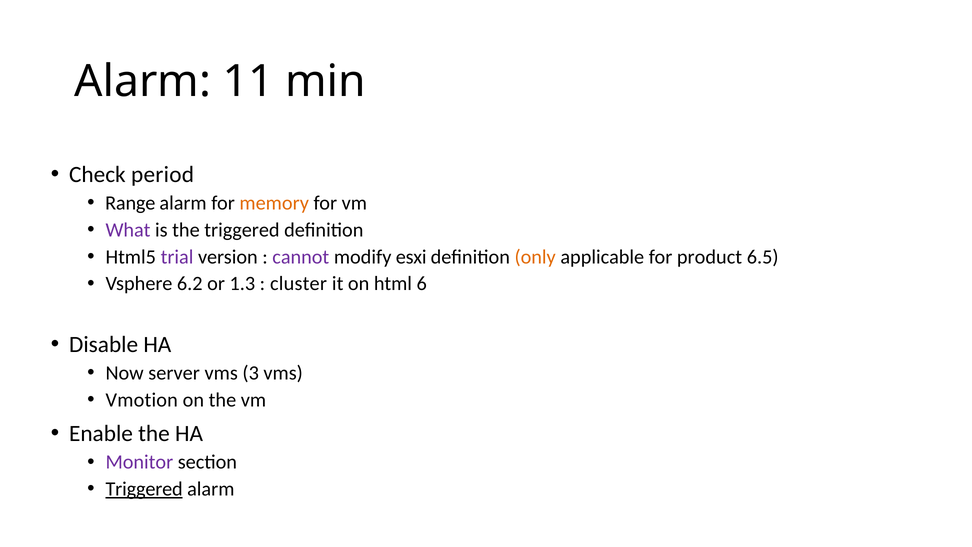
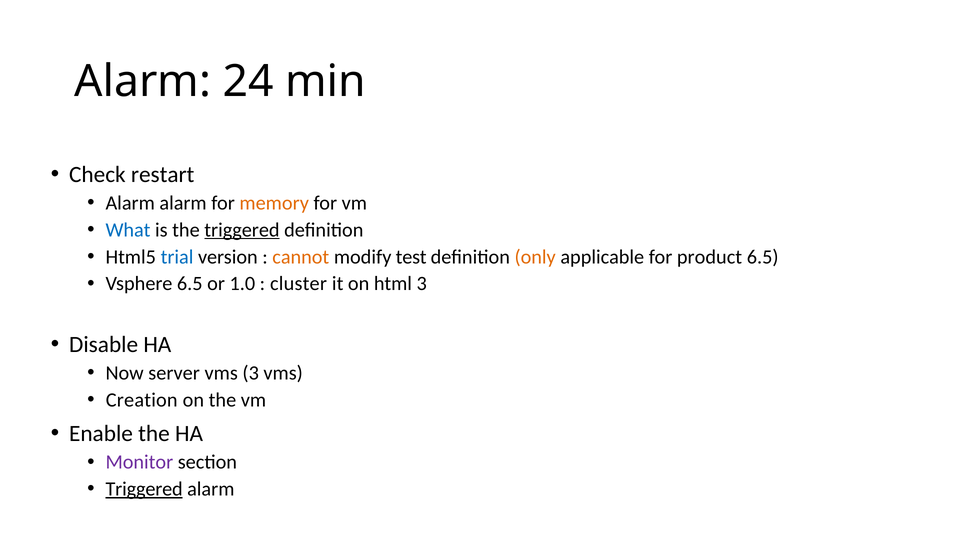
11: 11 -> 24 (248, 82)
period: period -> restart (163, 174)
Range: Range -> Alarm (130, 203)
What colour: purple -> blue (128, 230)
triggered underline: none -> present (242, 230)
trial colour: purple -> blue (177, 257)
cannot colour: purple -> orange (301, 257)
esxi: esxi -> test (411, 257)
Vsphere 6.2: 6.2 -> 6.5 (190, 284)
1.3: 1.3 -> 1.0 (242, 284)
html 6: 6 -> 3 (422, 284)
Vmotion: Vmotion -> Creation (142, 400)
